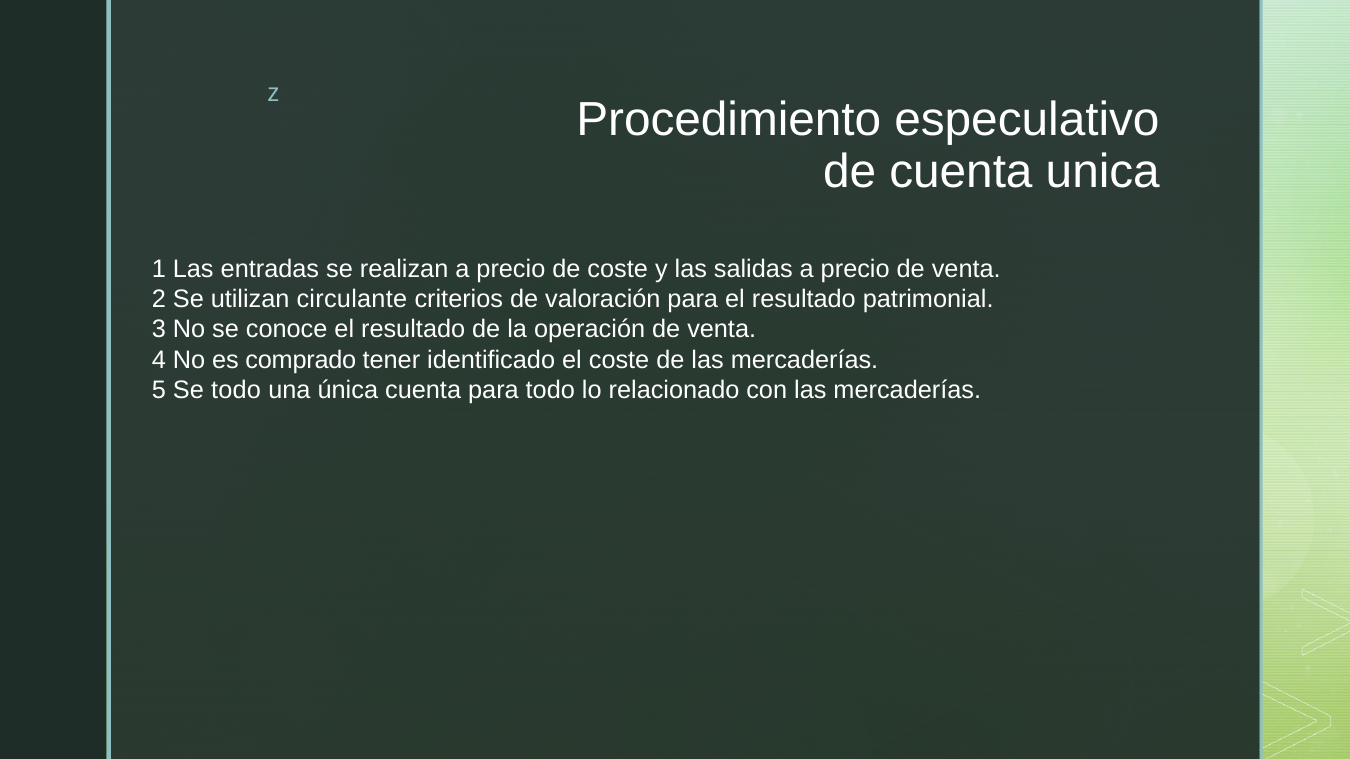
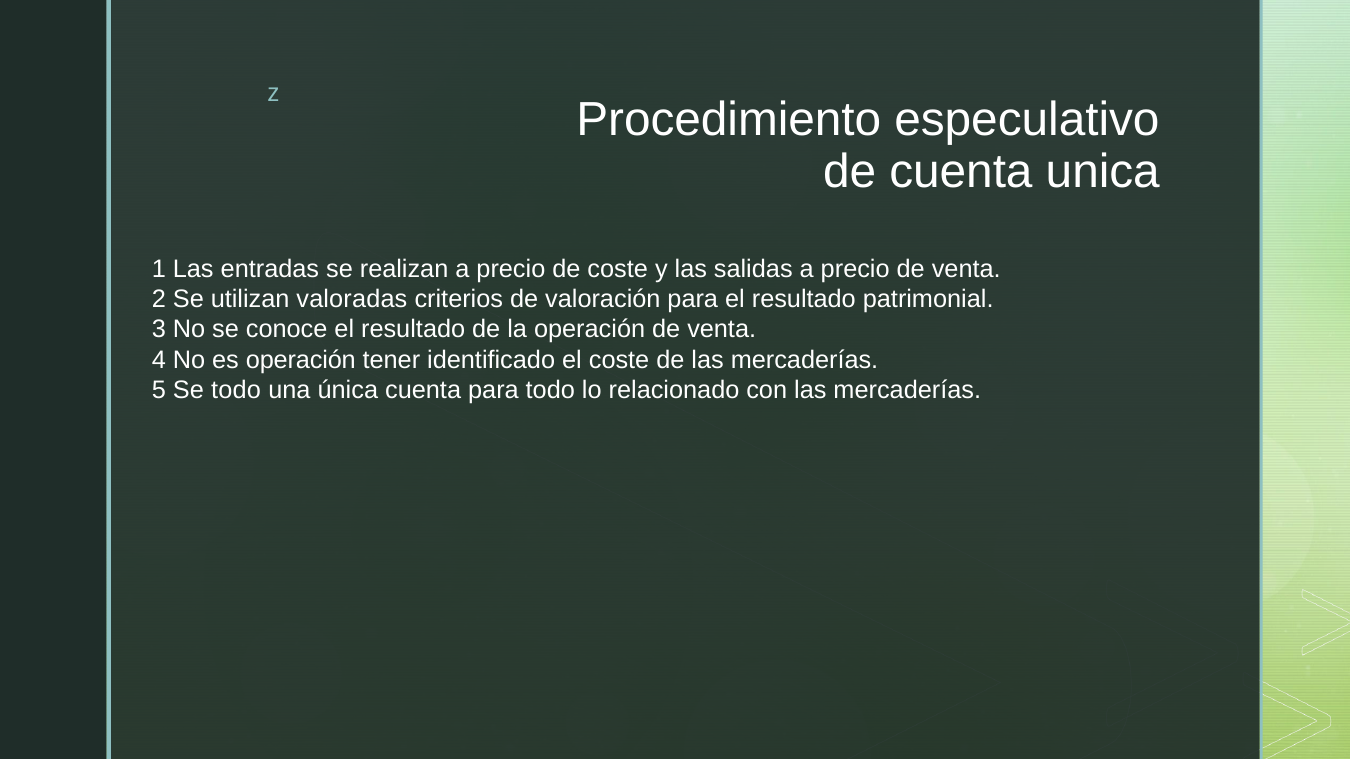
circulante: circulante -> valoradas (352, 299)
es comprado: comprado -> operación (301, 360)
